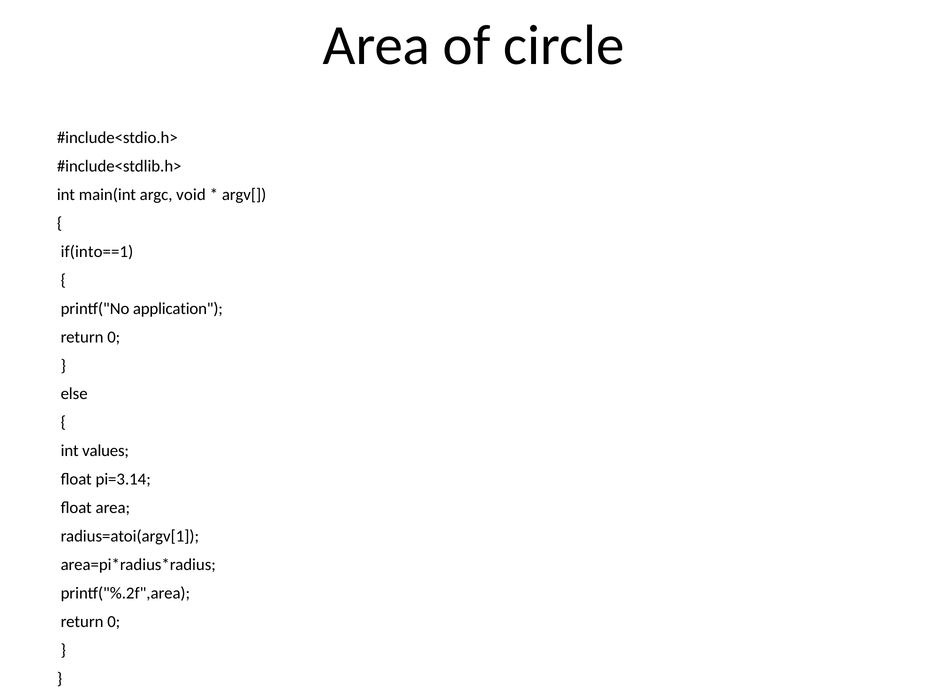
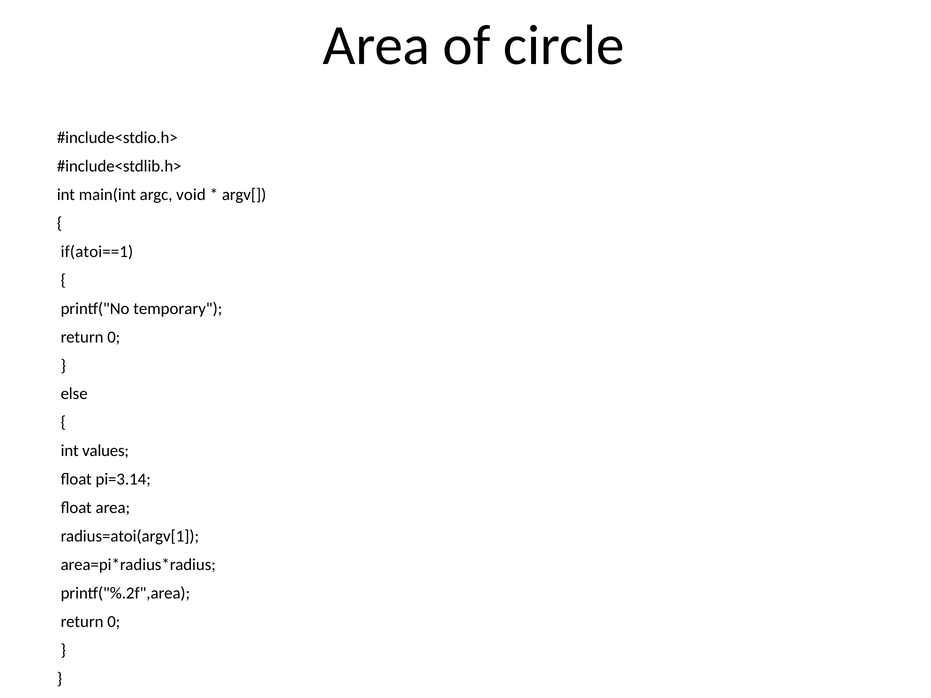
if(into==1: if(into==1 -> if(atoi==1 (97, 252)
application: application -> temporary (178, 309)
